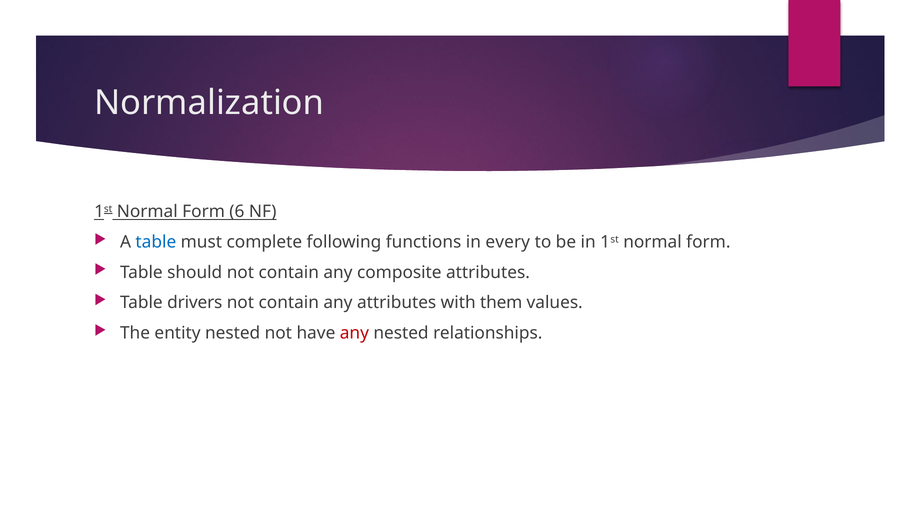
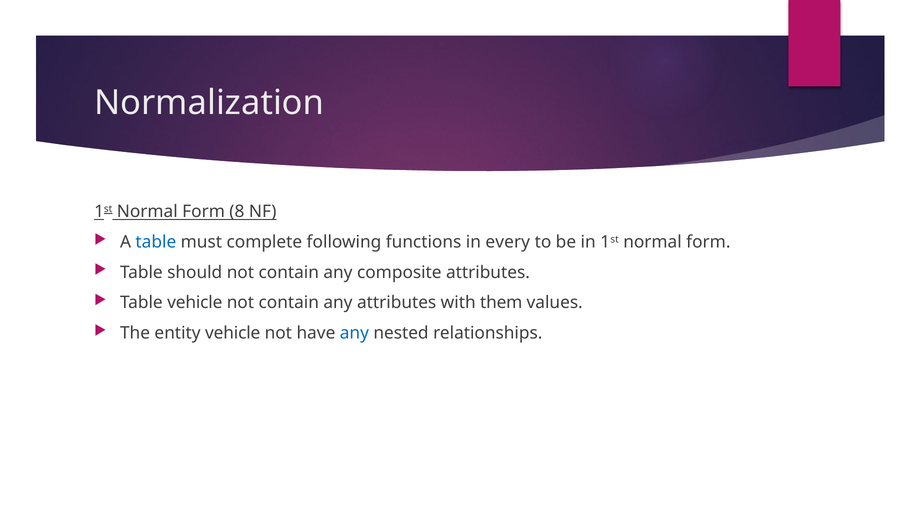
6: 6 -> 8 (237, 212)
Table drivers: drivers -> vehicle (195, 303)
entity nested: nested -> vehicle (233, 333)
any colour: red -> blue (354, 333)
